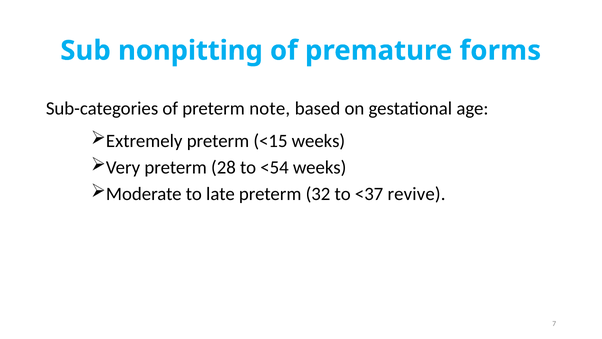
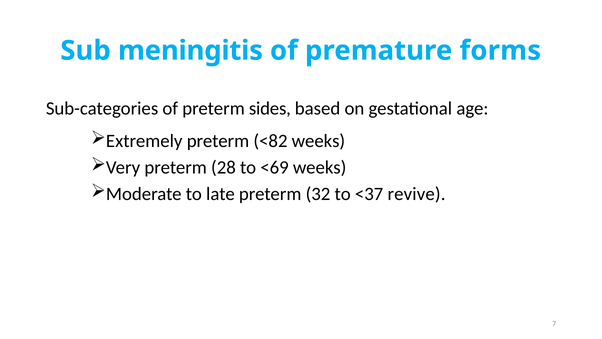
nonpitting: nonpitting -> meningitis (190, 51)
note: note -> sides (270, 108)
<15: <15 -> <82 (270, 141)
<54: <54 -> <69 (275, 167)
